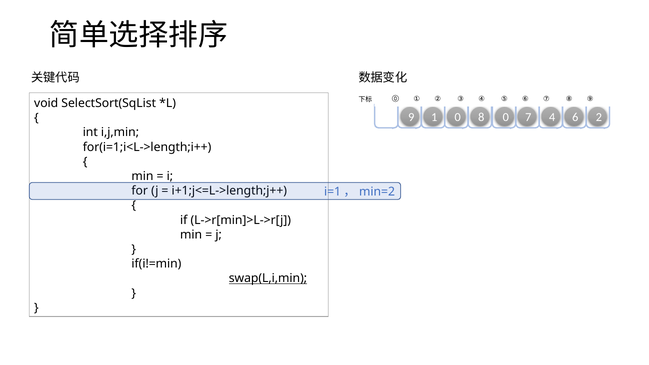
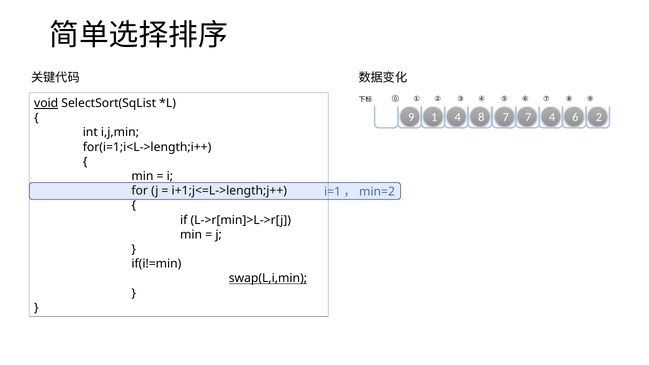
void underline: none -> present (46, 103)
1 0: 0 -> 4 (458, 117)
8 0: 0 -> 7 (506, 117)
